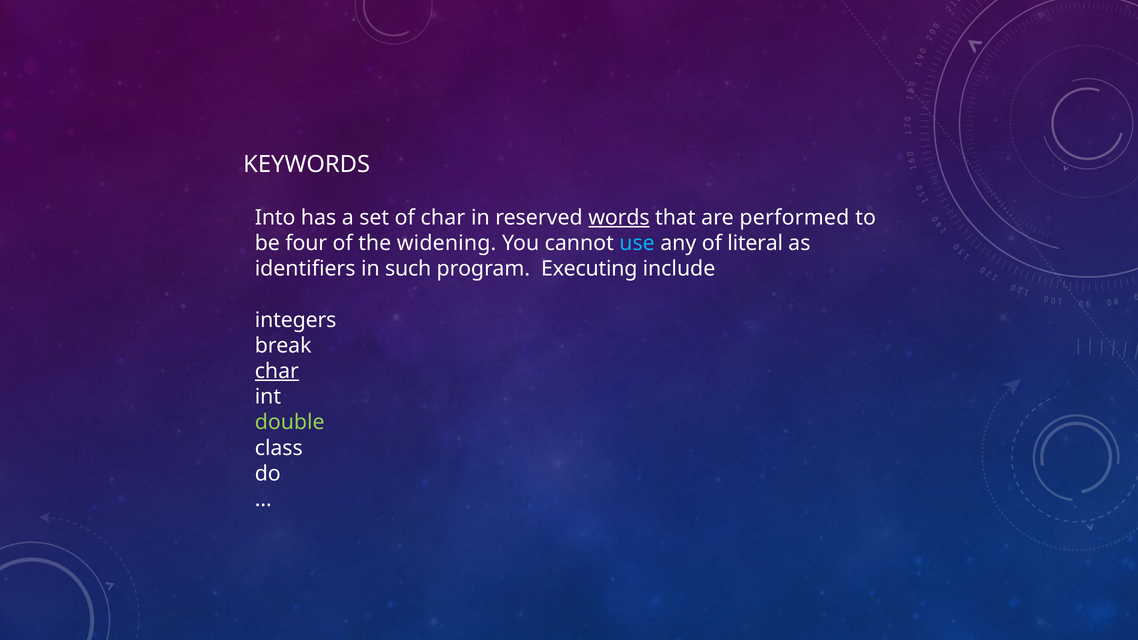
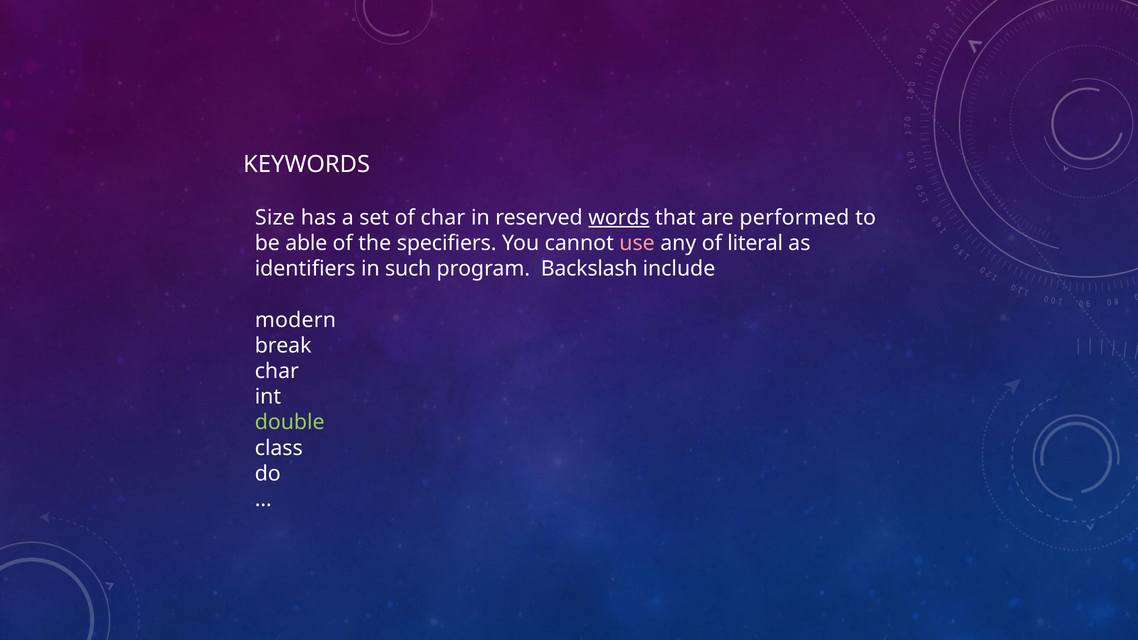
Into: Into -> Size (275, 218)
four: four -> able (306, 243)
widening: widening -> specifiers (447, 243)
use colour: light blue -> pink (637, 243)
Executing: Executing -> Backslash (589, 269)
integers: integers -> modern (295, 320)
char underline: present -> none (277, 371)
